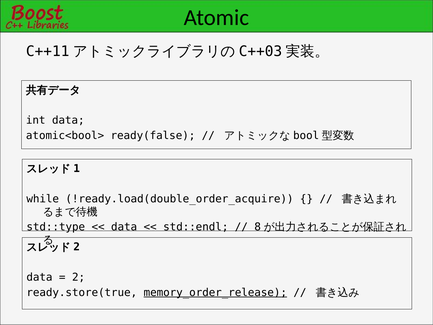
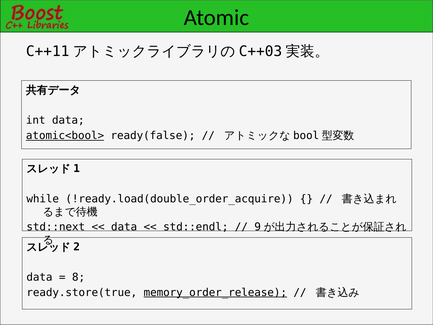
atomic<bool> underline: none -> present (65, 135)
std::type: std::type -> std::next (56, 227)
8: 8 -> 9 (258, 227)
2: 2 -> 8 (79, 277)
